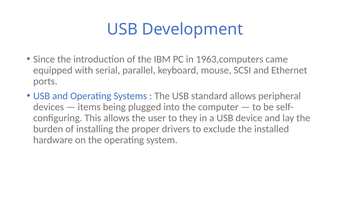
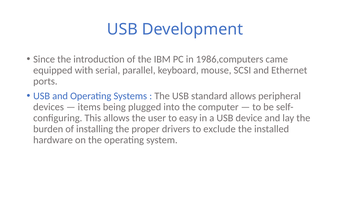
1963,computers: 1963,computers -> 1986,computers (230, 59)
they: they -> easy (188, 118)
